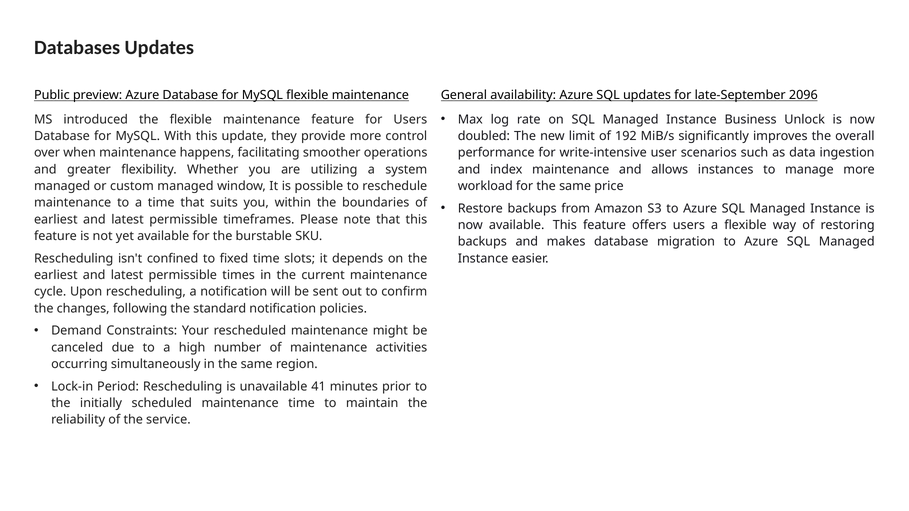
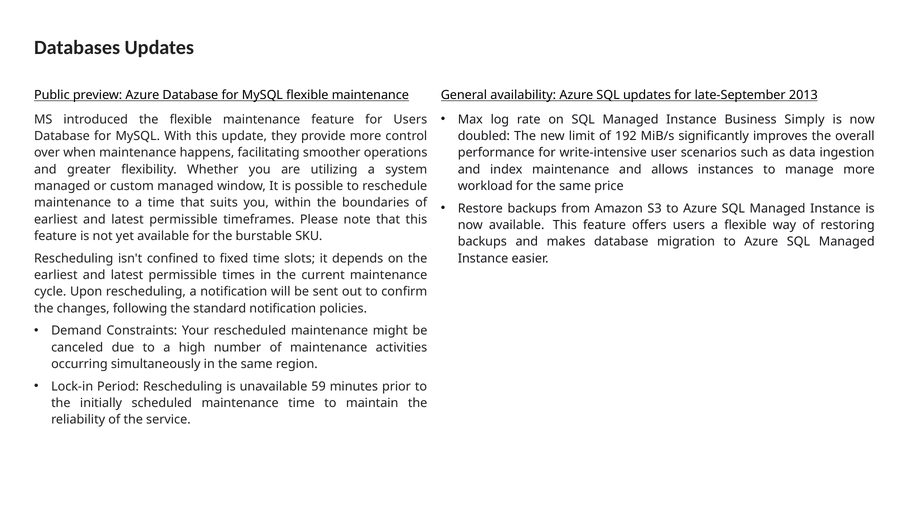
2096: 2096 -> 2013 (803, 95)
Unlock: Unlock -> Simply (805, 119)
41: 41 -> 59 (319, 387)
